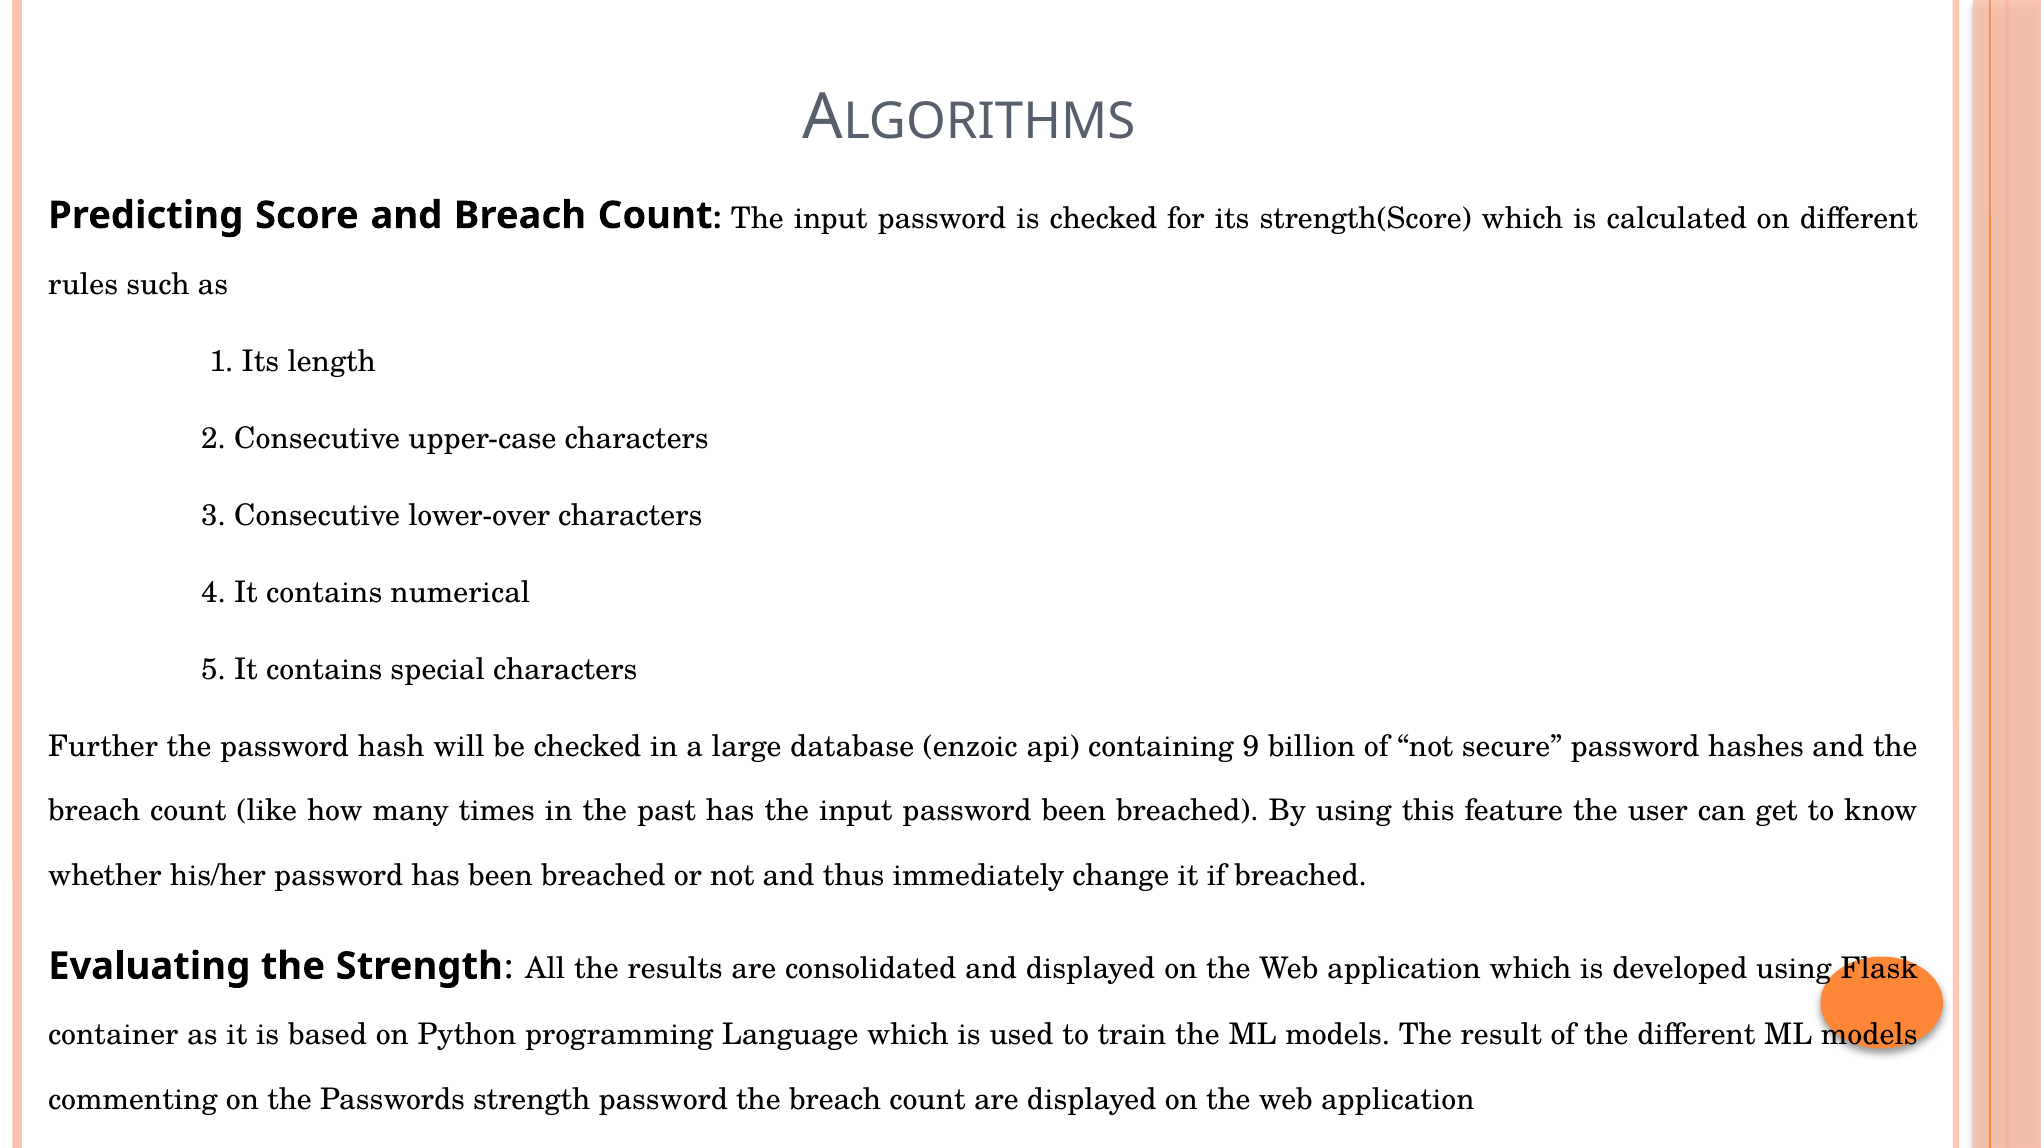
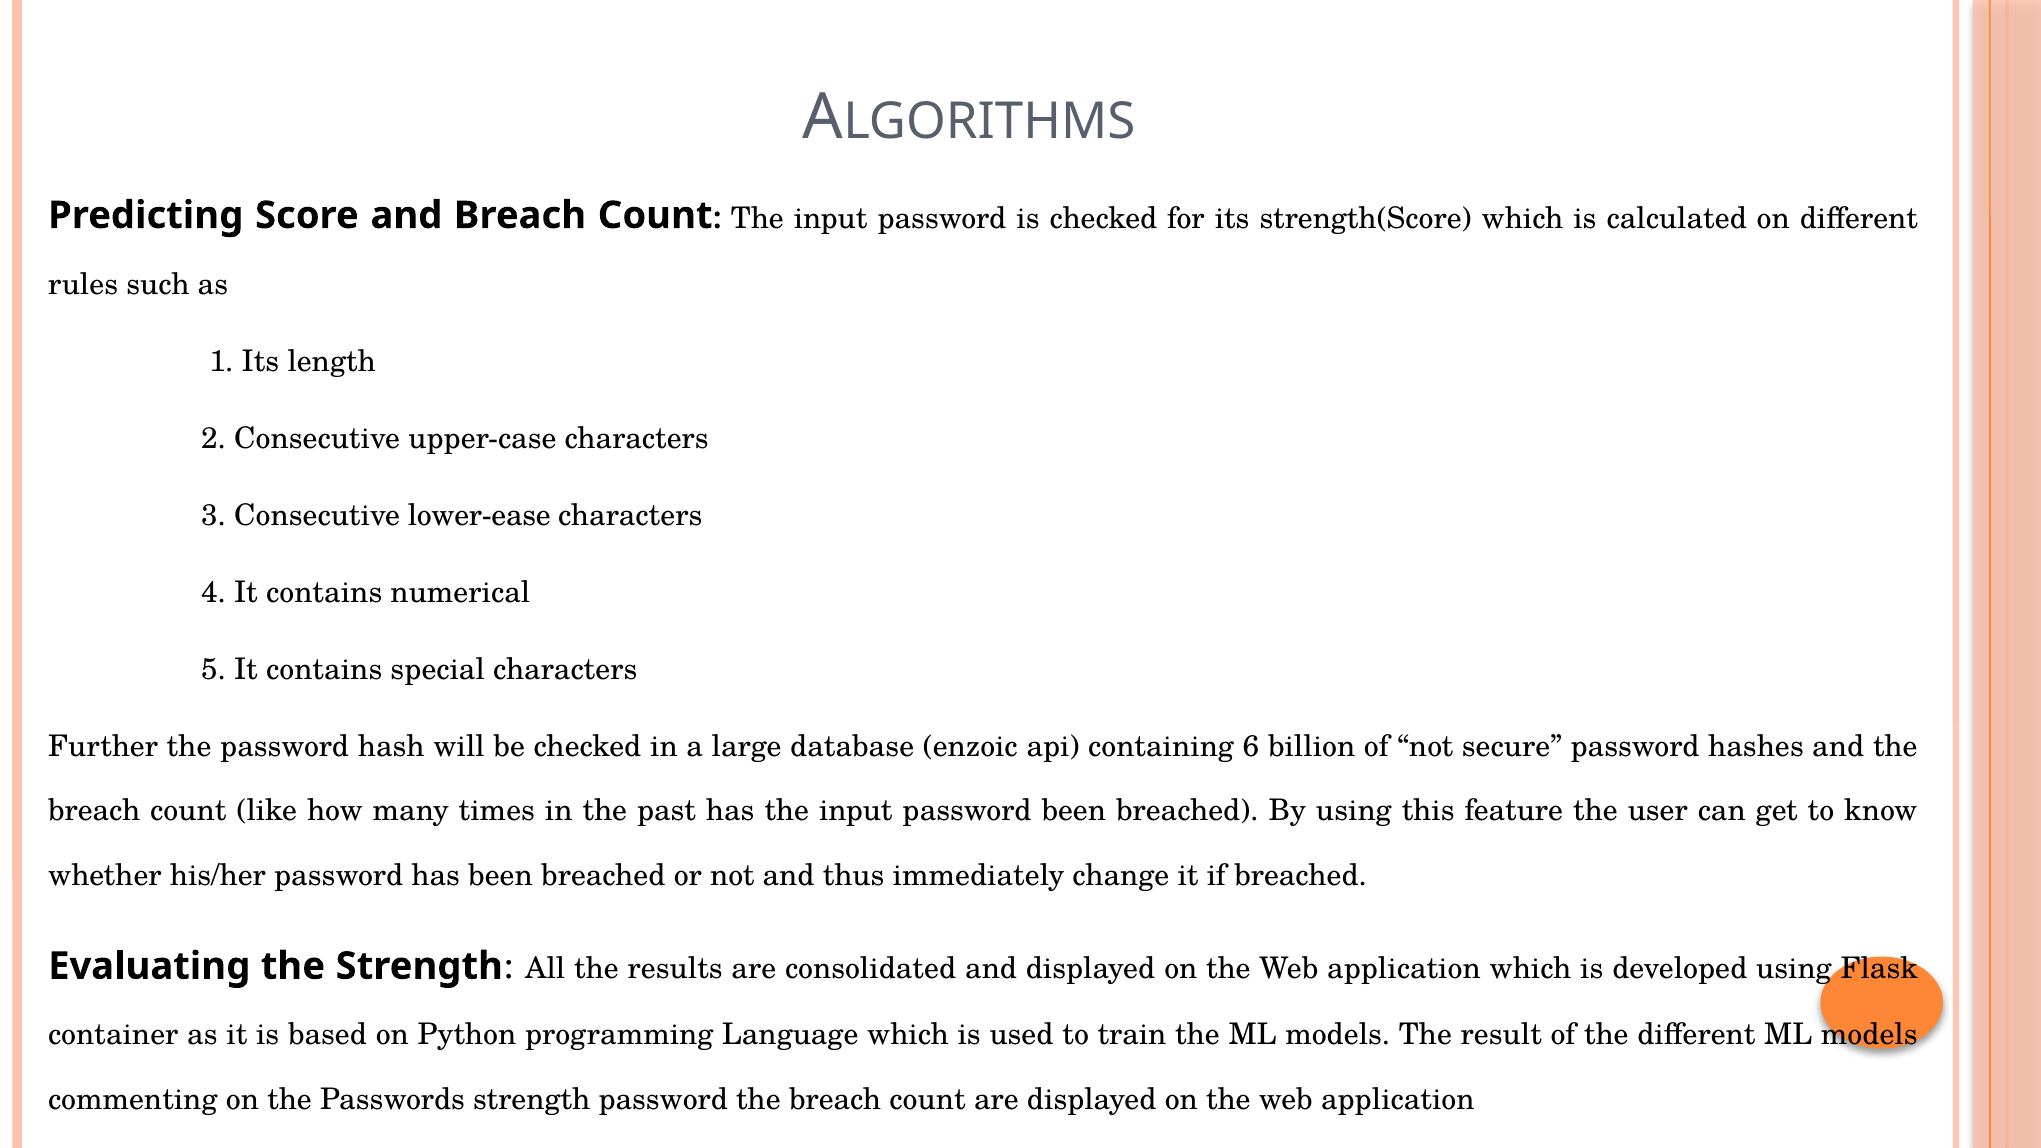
lower-over: lower-over -> lower-ease (479, 515)
9: 9 -> 6 (1251, 747)
